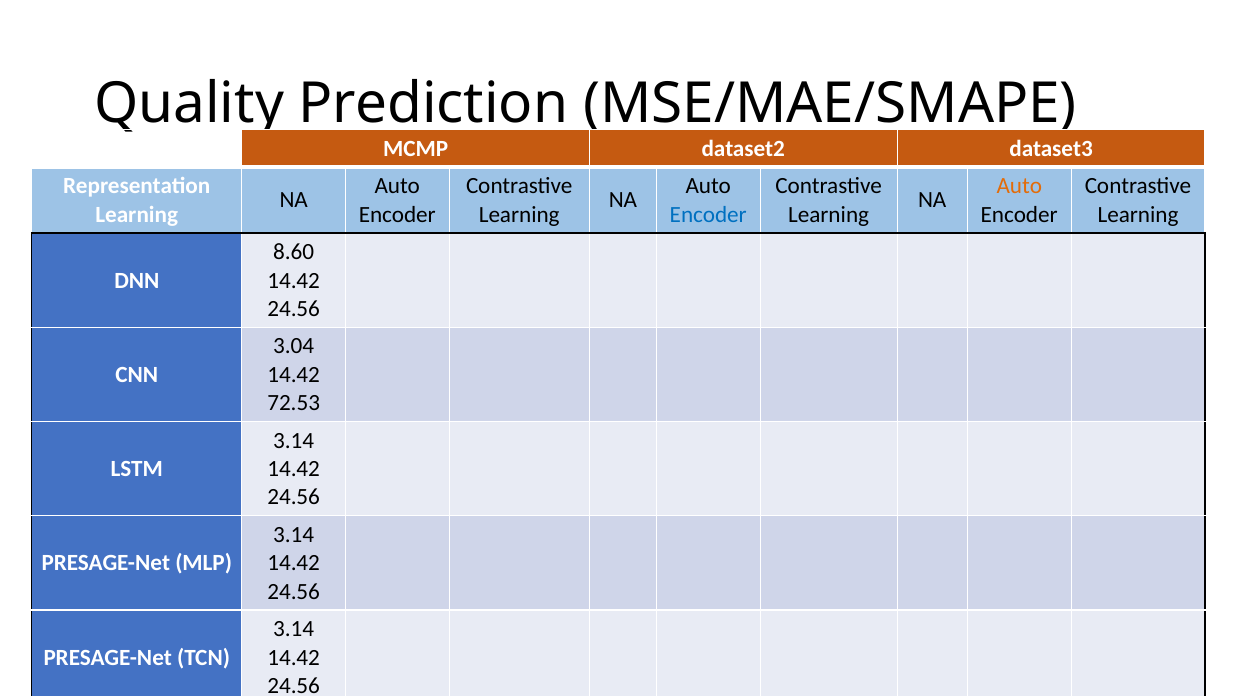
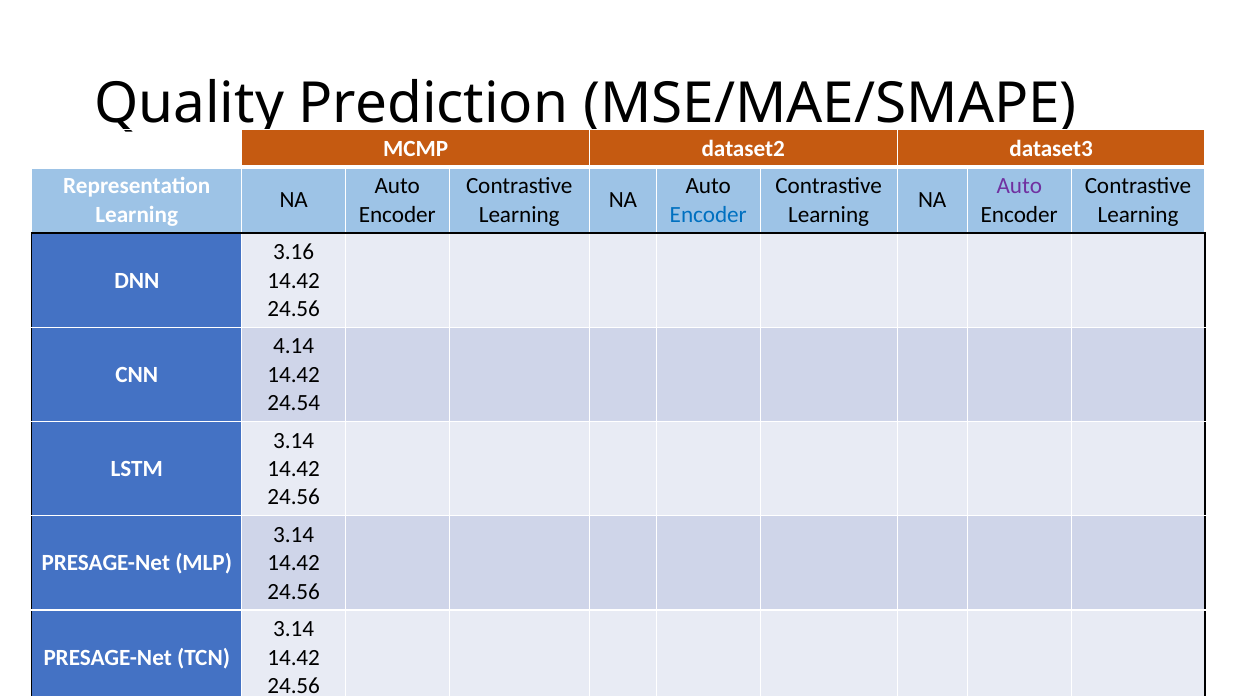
Auto colour: orange -> purple (1019, 186)
8.60: 8.60 -> 3.16 (294, 252)
3.04: 3.04 -> 4.14 (294, 346)
72.53: 72.53 -> 24.54 (294, 403)
